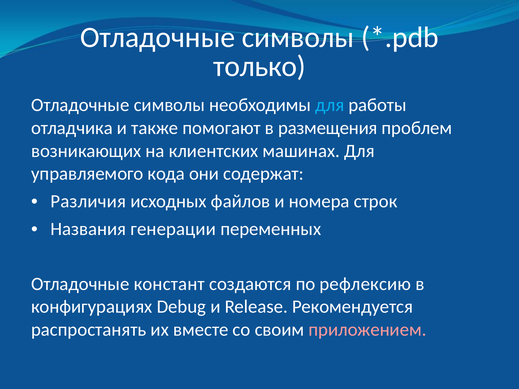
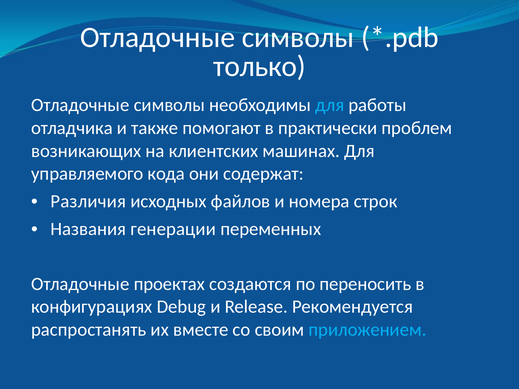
размещения: размещения -> практически (328, 128)
констант: констант -> проектах (169, 284)
рефлексию: рефлексию -> переносить (365, 284)
приложением colour: pink -> light blue (367, 330)
